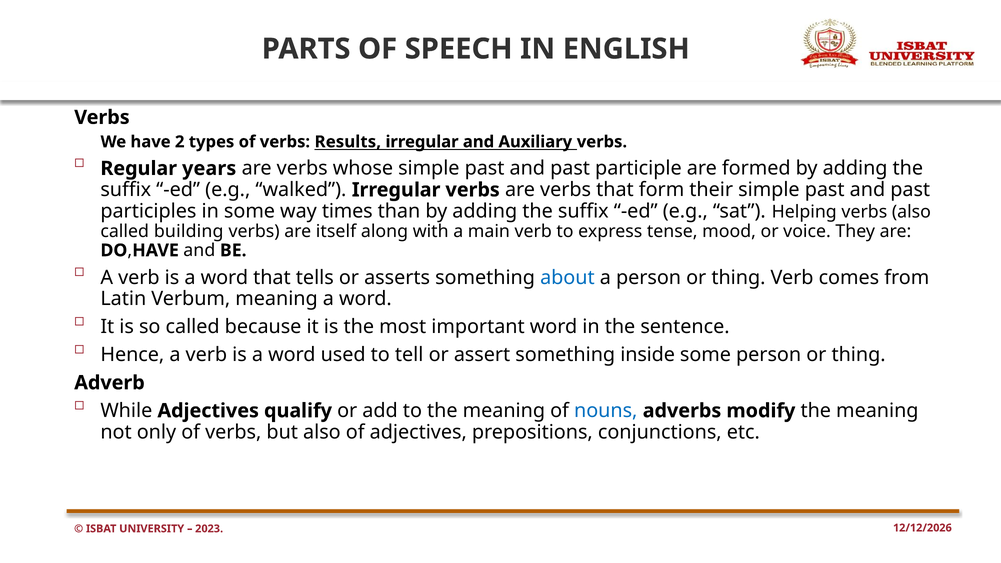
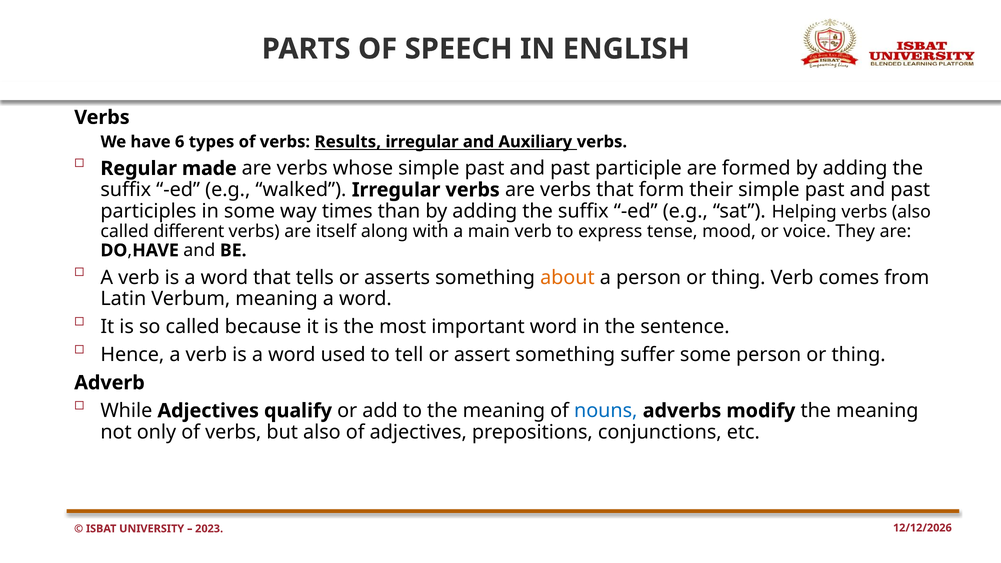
2: 2 -> 6 (180, 142)
years: years -> made (209, 168)
building: building -> different (189, 231)
about colour: blue -> orange (567, 278)
inside: inside -> suffer (648, 355)
